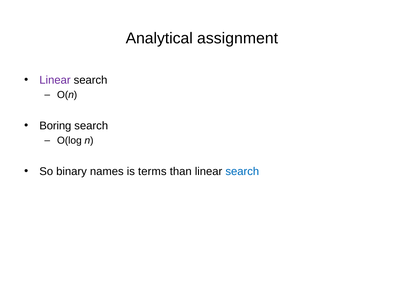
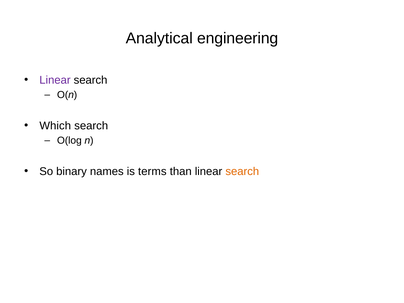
assignment: assignment -> engineering (238, 38)
Boring: Boring -> Which (55, 126)
search colour: blue -> orange (242, 171)
